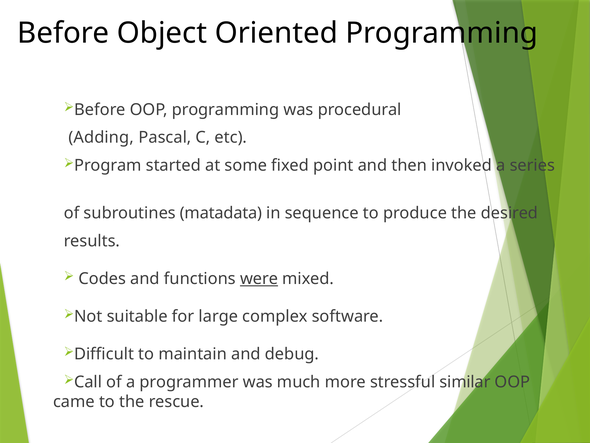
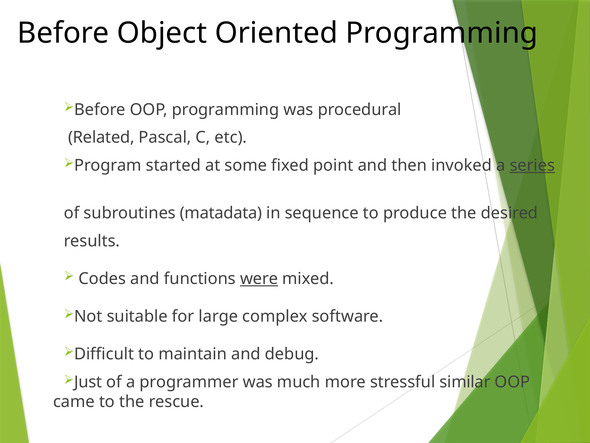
Adding: Adding -> Related (101, 137)
series underline: none -> present (532, 165)
Call: Call -> Just (88, 382)
